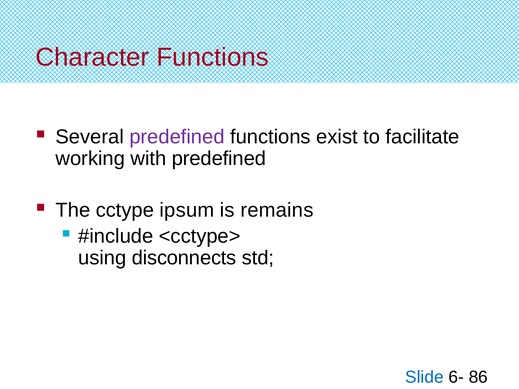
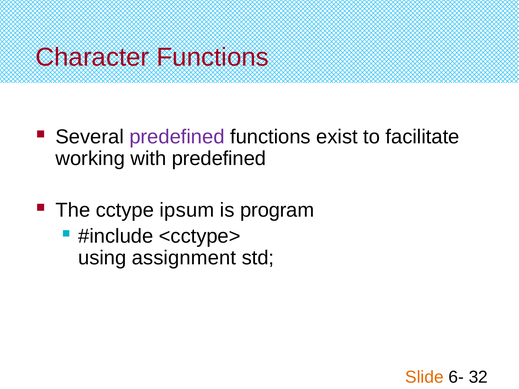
remains: remains -> program (277, 210)
disconnects: disconnects -> assignment (184, 258)
Slide colour: blue -> orange (424, 377)
86: 86 -> 32 (478, 377)
